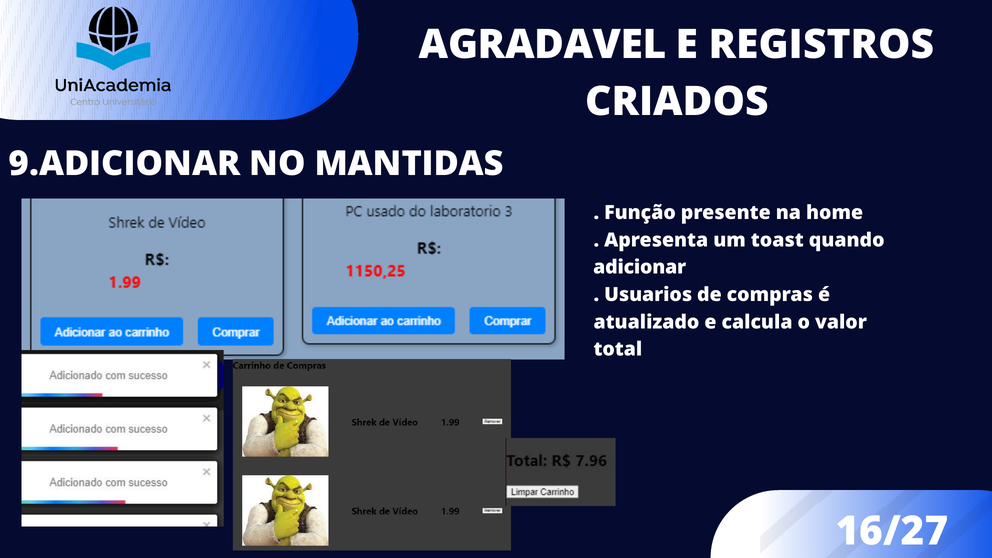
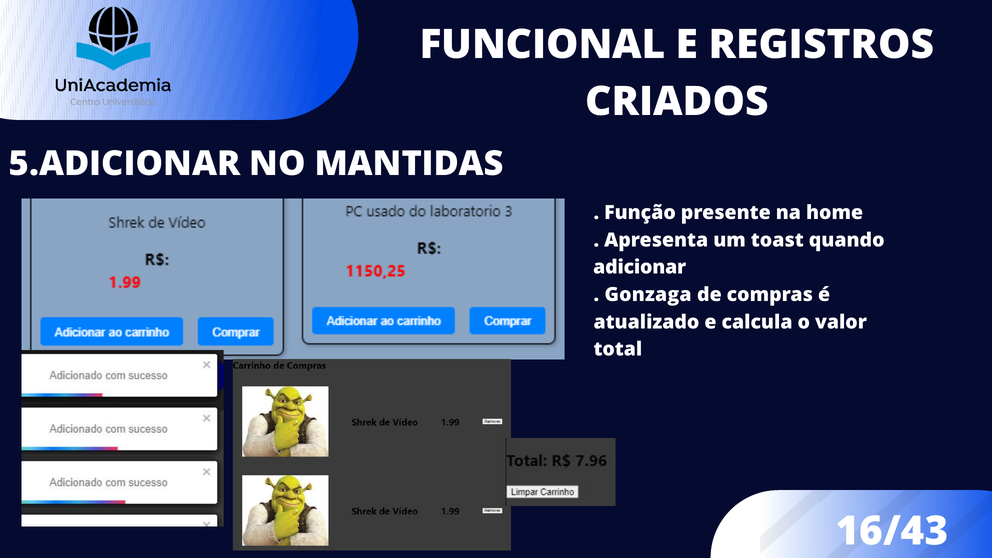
AGRADAVEL: AGRADAVEL -> FUNCIONAL (543, 45)
9.ADICIONAR: 9.ADICIONAR -> 5.ADICIONAR (125, 164)
Usuarios: Usuarios -> Gonzaga (648, 295)
16/27: 16/27 -> 16/43 (892, 531)
